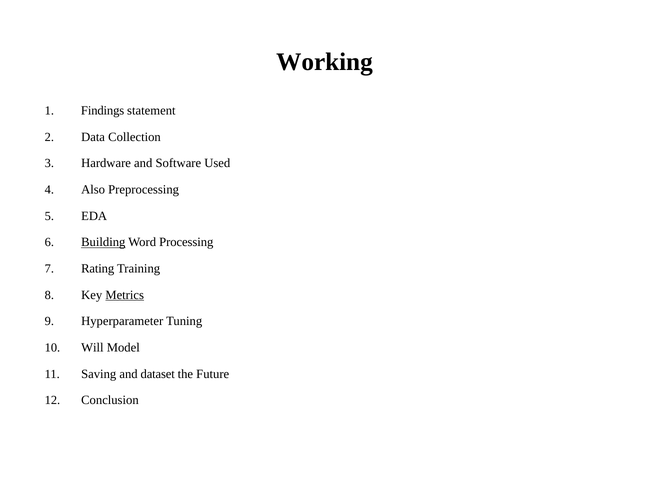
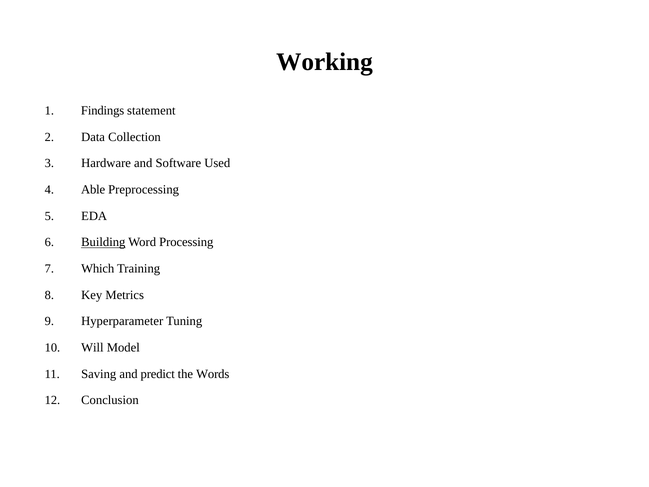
Also: Also -> Able (93, 189)
Rating: Rating -> Which (98, 268)
Metrics underline: present -> none (125, 295)
dataset: dataset -> predict (158, 374)
Future: Future -> Words (213, 374)
